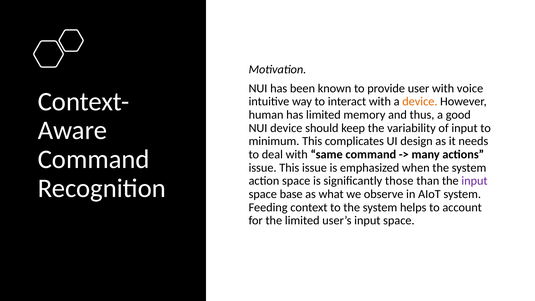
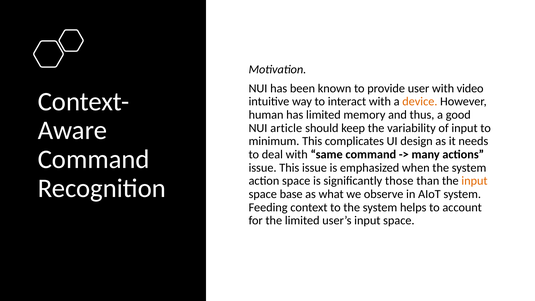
voice: voice -> video (470, 88)
NUI device: device -> article (286, 128)
input colour: purple -> orange (474, 181)
